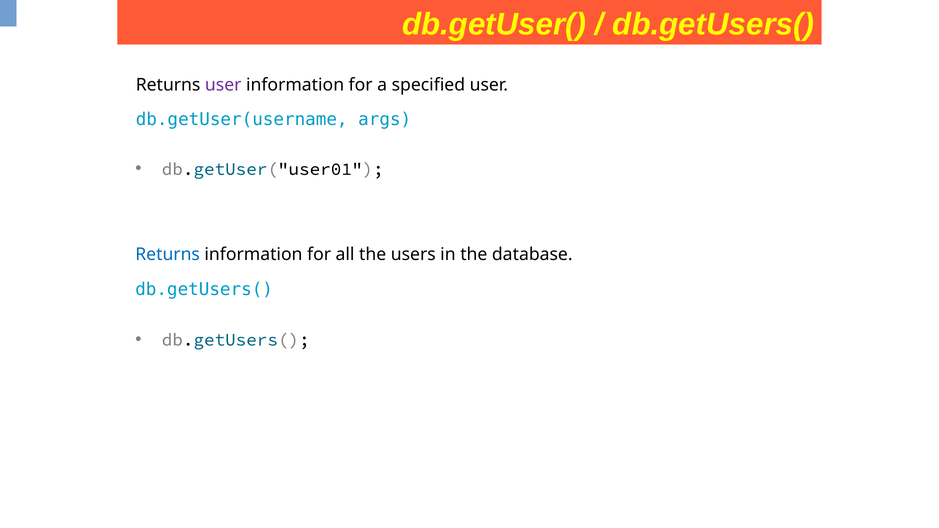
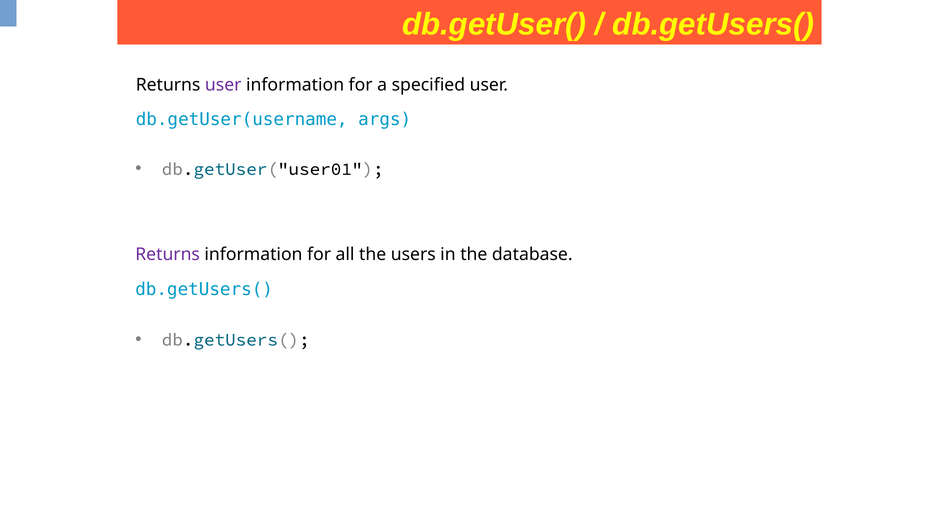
Returns colour: blue -> purple (168, 255)
